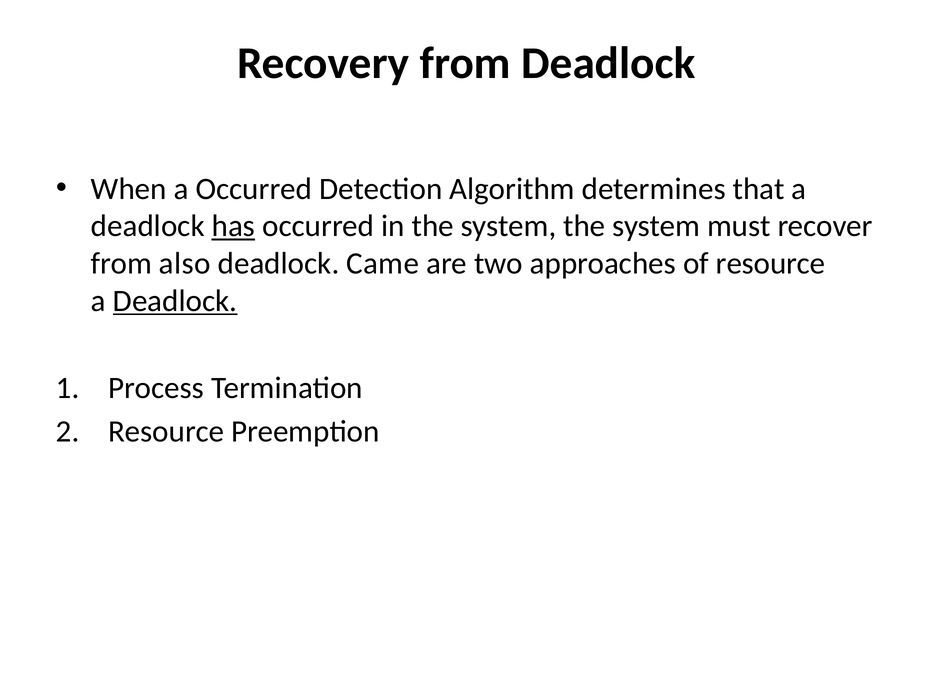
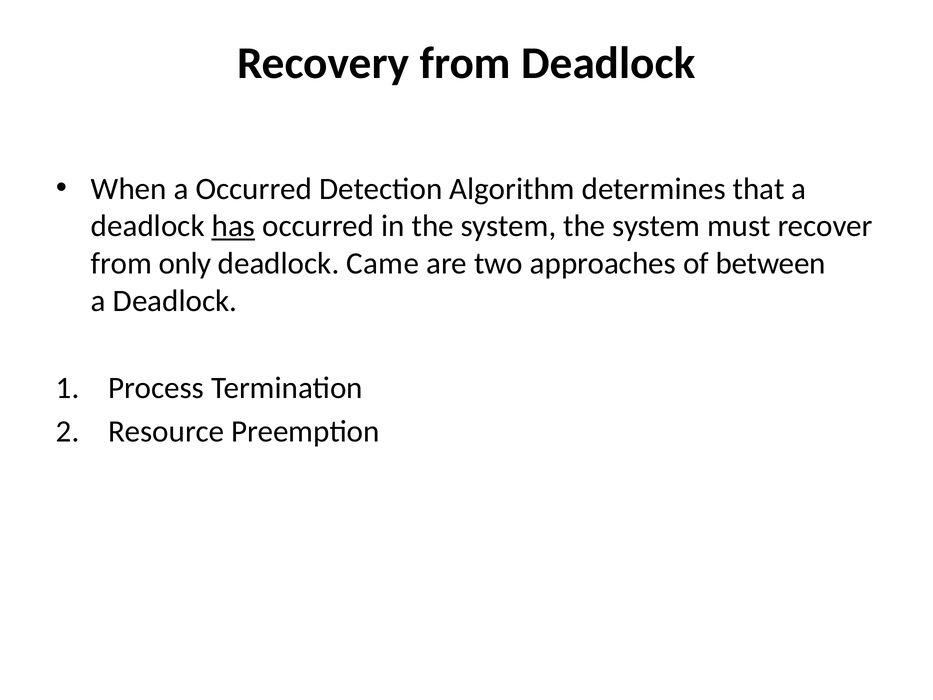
also: also -> only (185, 263)
of resource: resource -> between (771, 263)
Deadlock underline: present -> none (175, 301)
